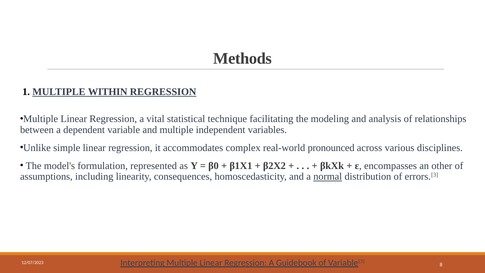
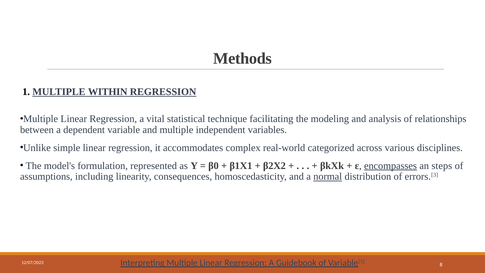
pronounced: pronounced -> categorized (331, 148)
encompasses underline: none -> present (391, 166)
other: other -> steps (442, 166)
